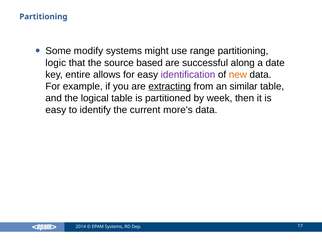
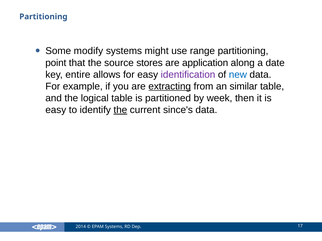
logic: logic -> point (56, 63)
based: based -> stores (150, 63)
successful: successful -> application (205, 63)
new colour: orange -> blue (238, 75)
the underline: none -> present (120, 110)
more's: more's -> since's (178, 110)
